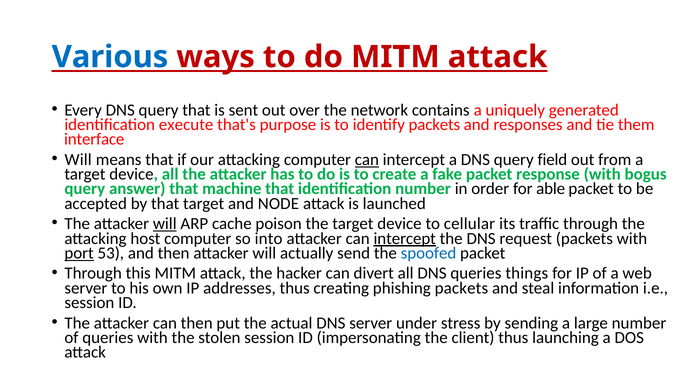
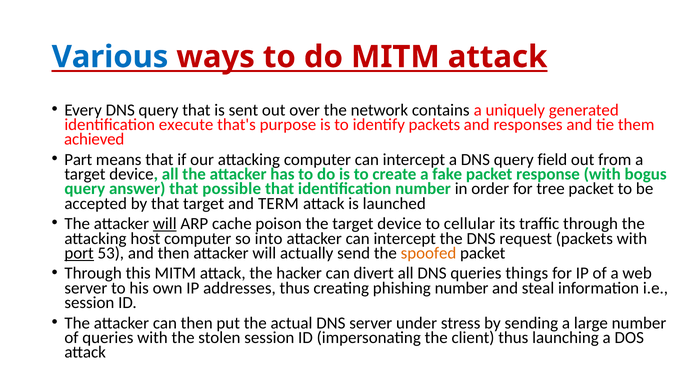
interface: interface -> achieved (94, 139)
Will: Will -> Part (78, 160)
can underline: present -> none (367, 160)
machine: machine -> possible (232, 189)
able: able -> tree (551, 189)
NODE: NODE -> TERM (278, 204)
intercept underline: present -> none (405, 239)
spoofed colour: blue -> orange (429, 253)
phishing packets: packets -> number (462, 288)
